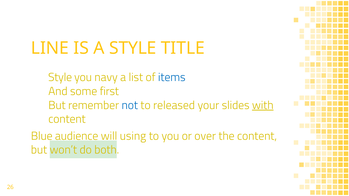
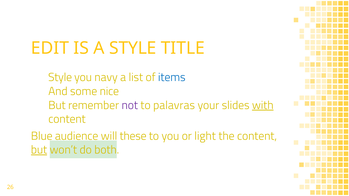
LINE: LINE -> EDIT (50, 48)
first: first -> nice (109, 91)
not colour: blue -> purple (130, 105)
released: released -> palavras (174, 105)
using: using -> these (133, 136)
over: over -> light (205, 136)
but underline: none -> present (39, 150)
